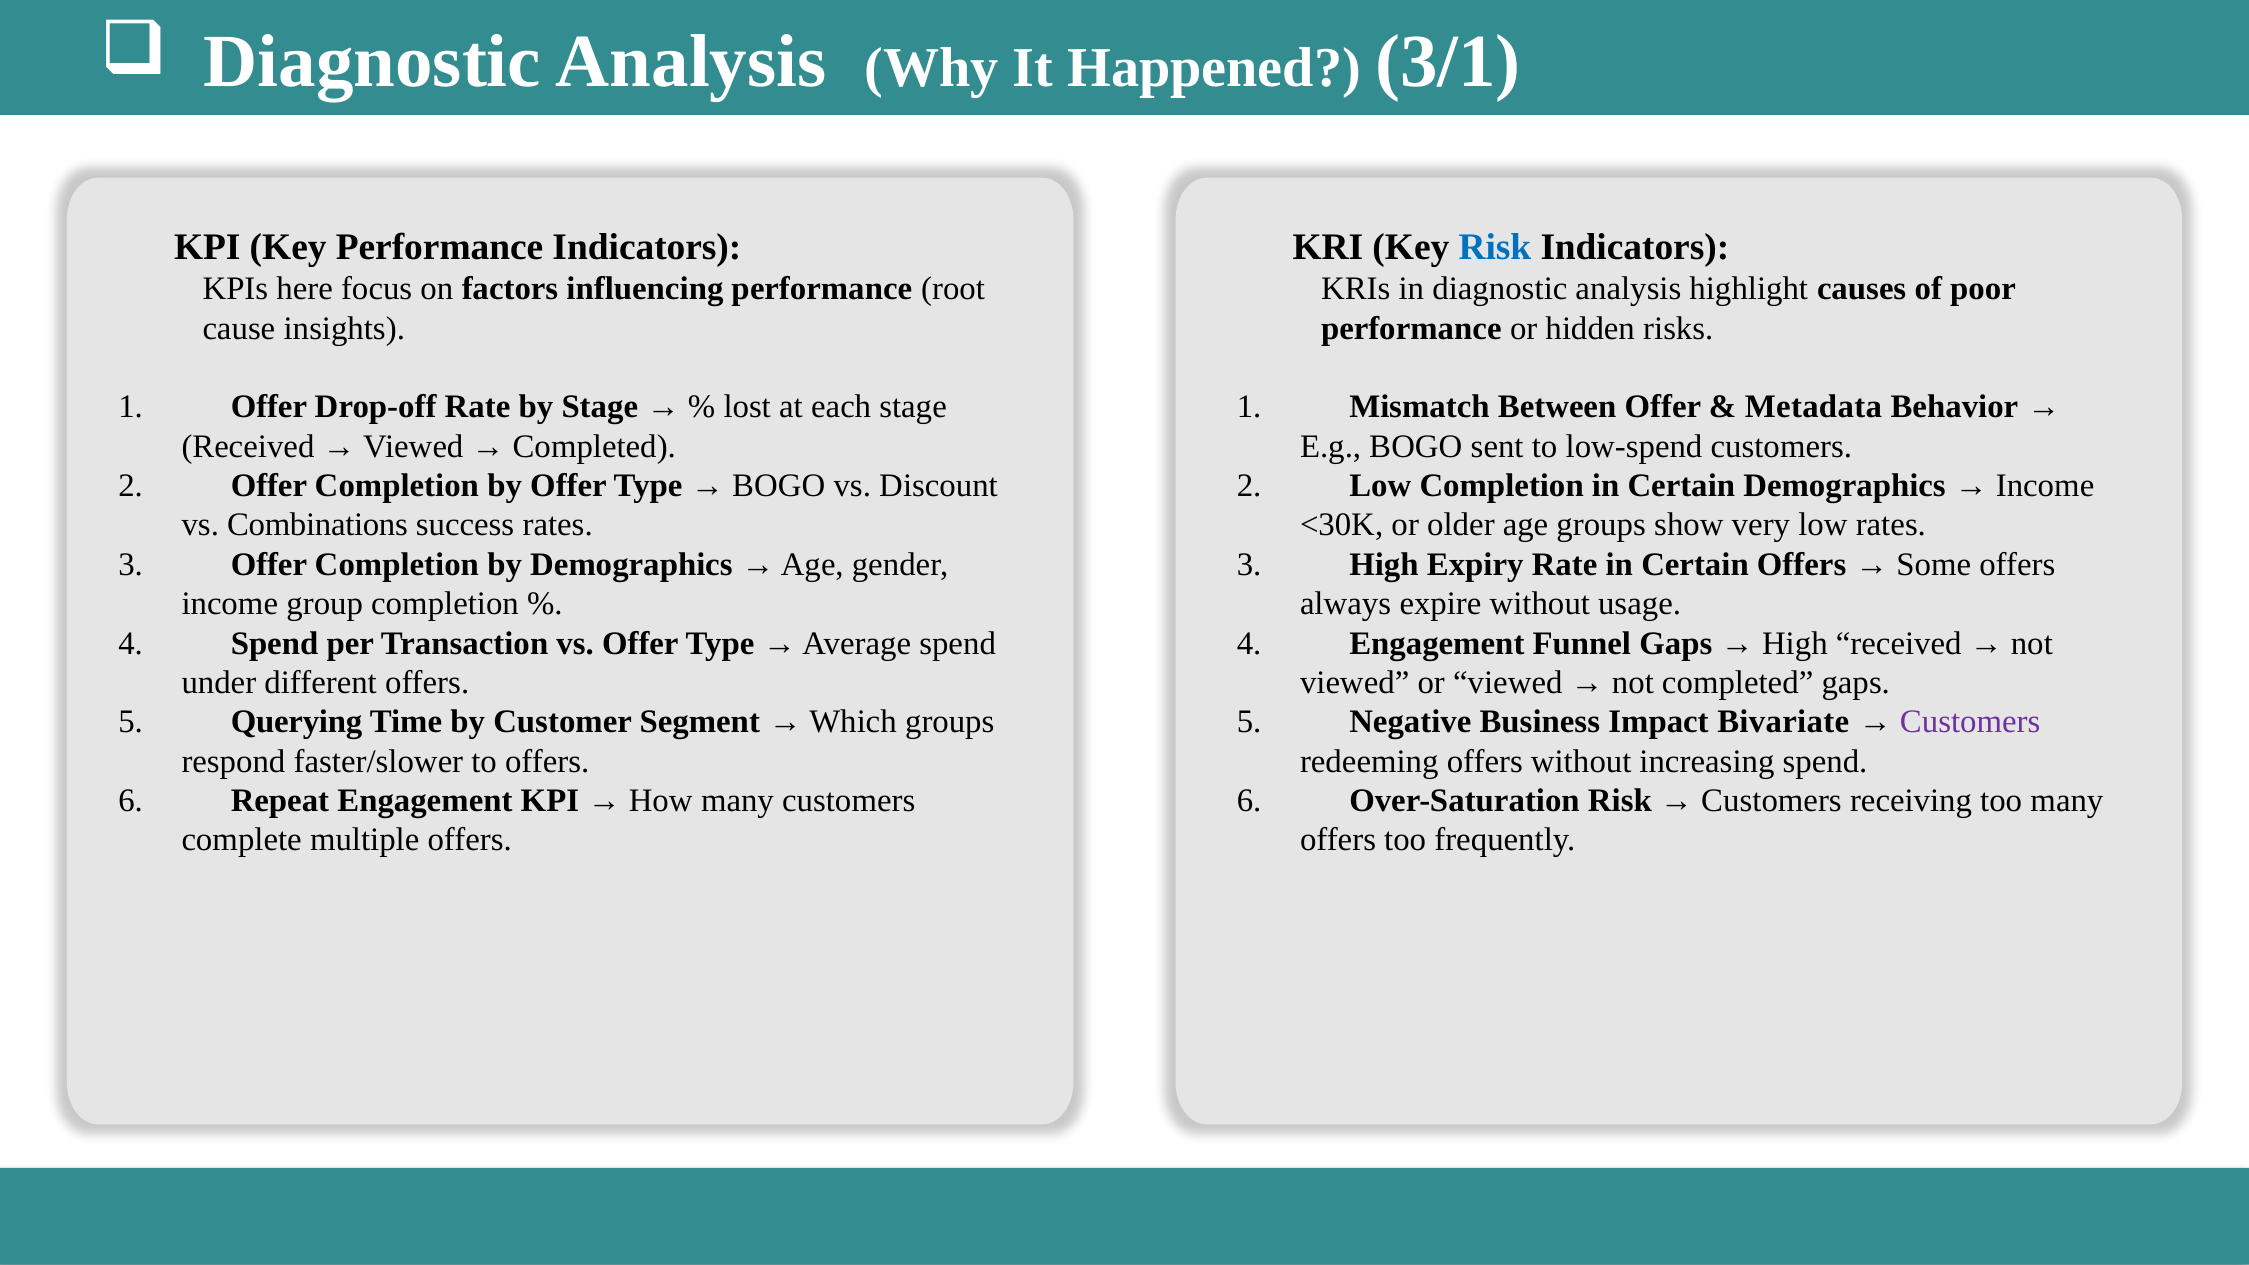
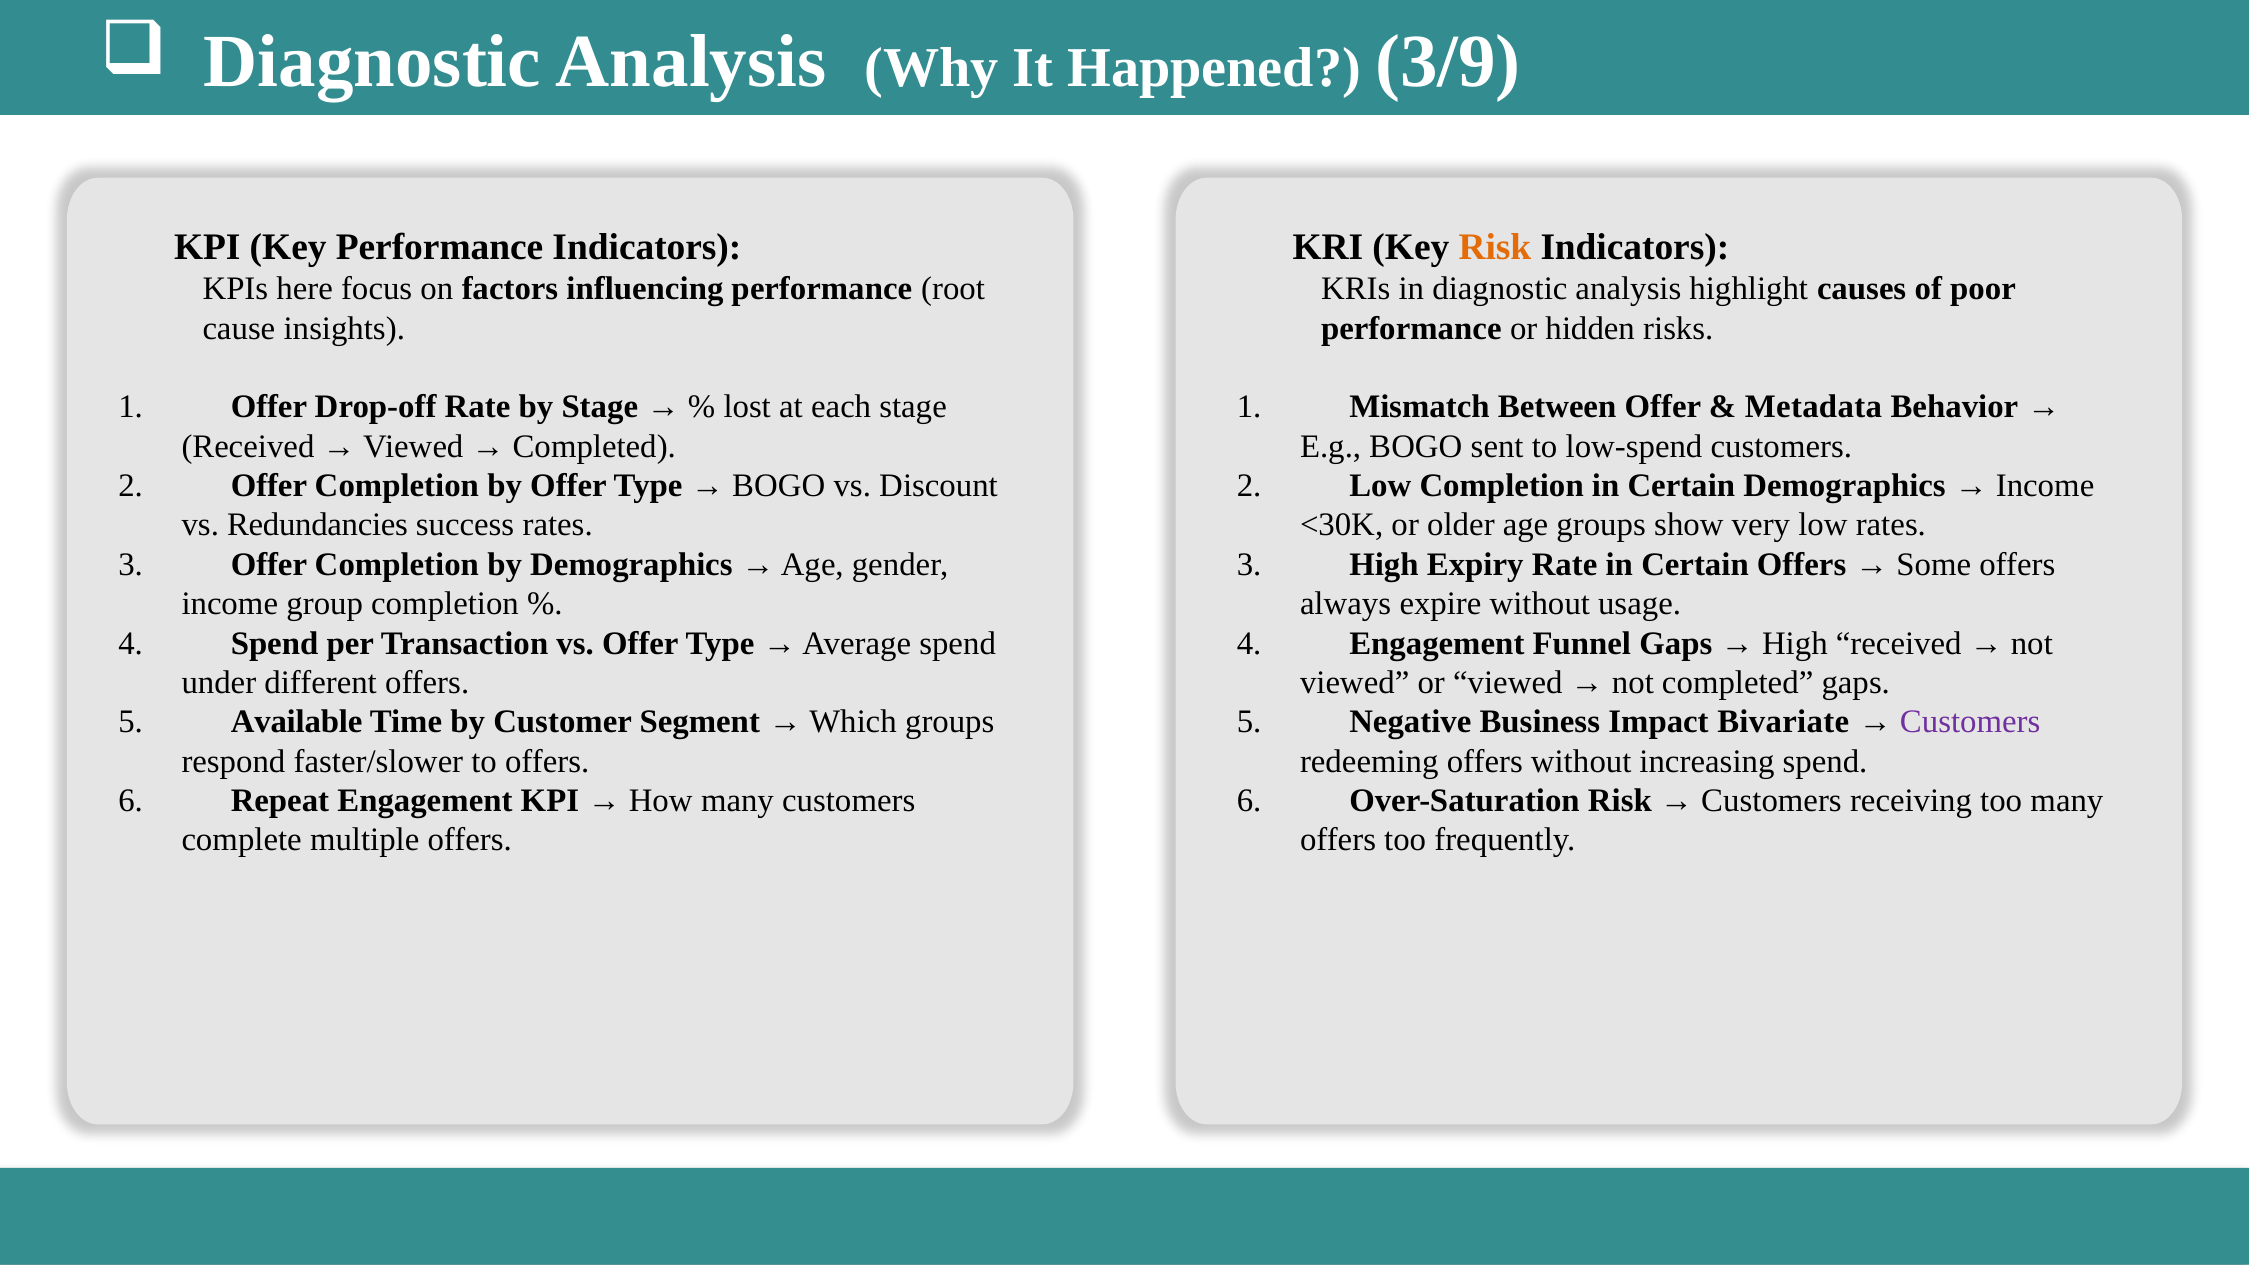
3/1: 3/1 -> 3/9 (1448, 61)
Risk colour: blue -> orange (1495, 247)
Combinations: Combinations -> Redundancies (317, 525)
Querying: Querying -> Available (297, 722)
